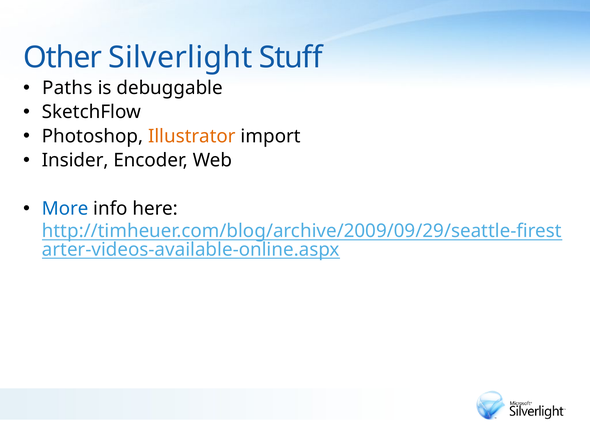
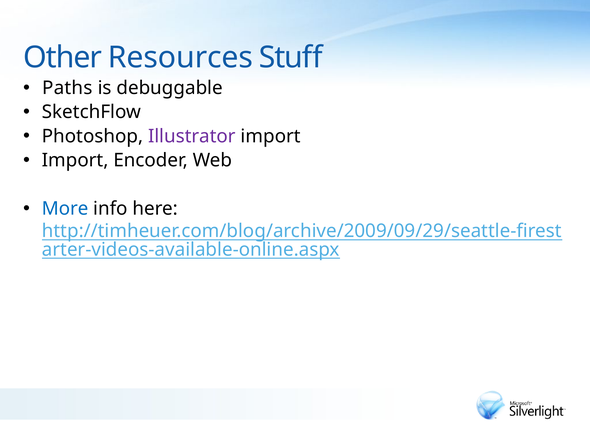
Silverlight: Silverlight -> Resources (180, 57)
Illustrator colour: orange -> purple (192, 136)
Insider: Insider -> Import (75, 160)
